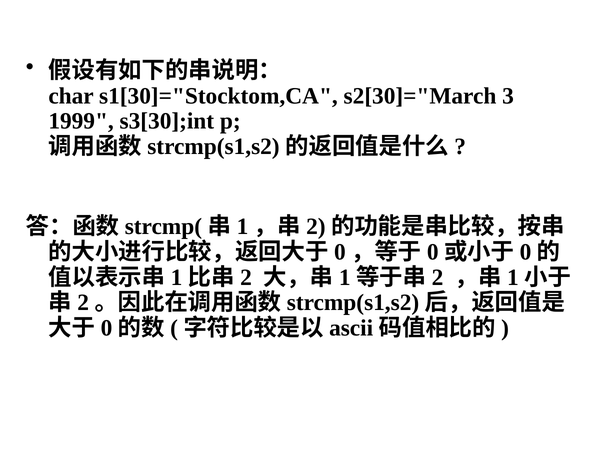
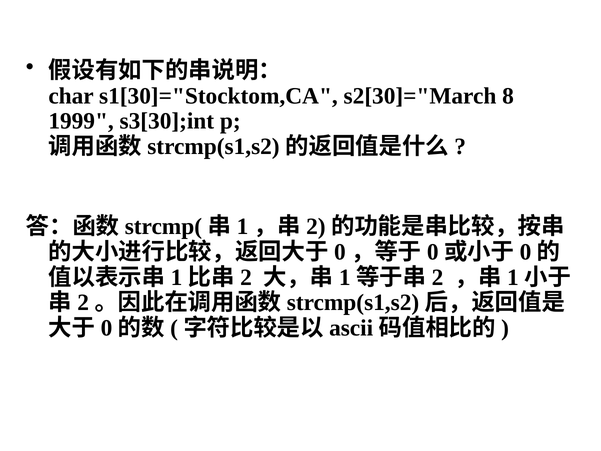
3: 3 -> 8 (508, 96)
